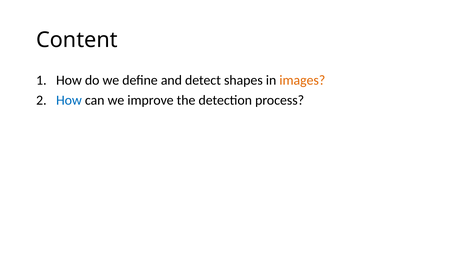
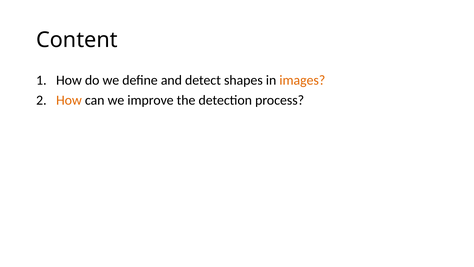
How colour: blue -> orange (69, 100)
